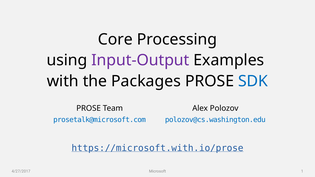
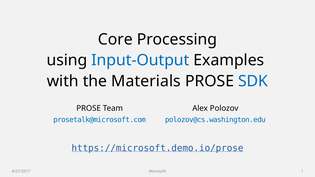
Input-Output colour: purple -> blue (140, 60)
Packages: Packages -> Materials (146, 81)
https://microsoft.with.io/prose: https://microsoft.with.io/prose -> https://microsoft.demo.io/prose (157, 148)
